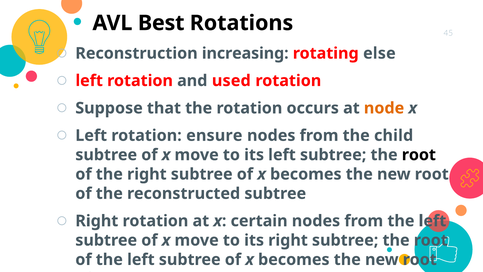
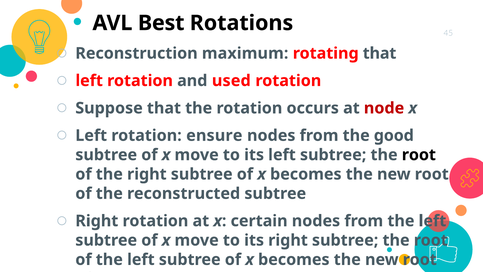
increasing: increasing -> maximum (245, 53)
rotating else: else -> that (380, 53)
node colour: orange -> red (384, 108)
child: child -> good (394, 135)
